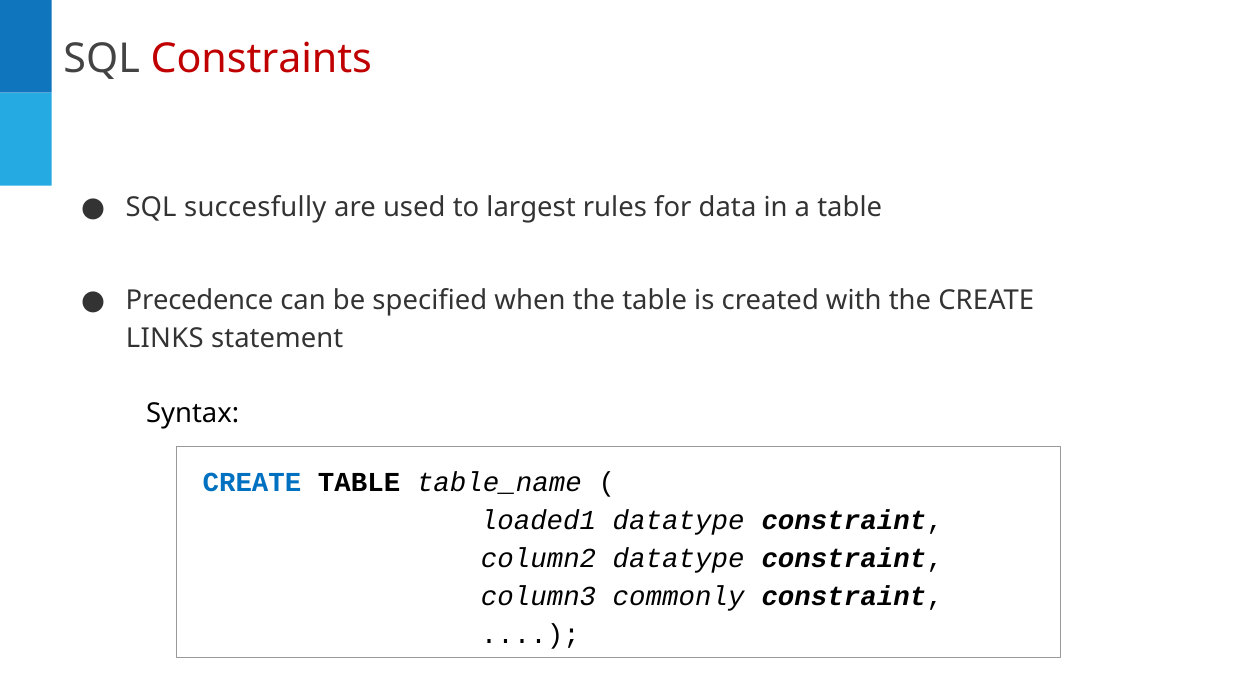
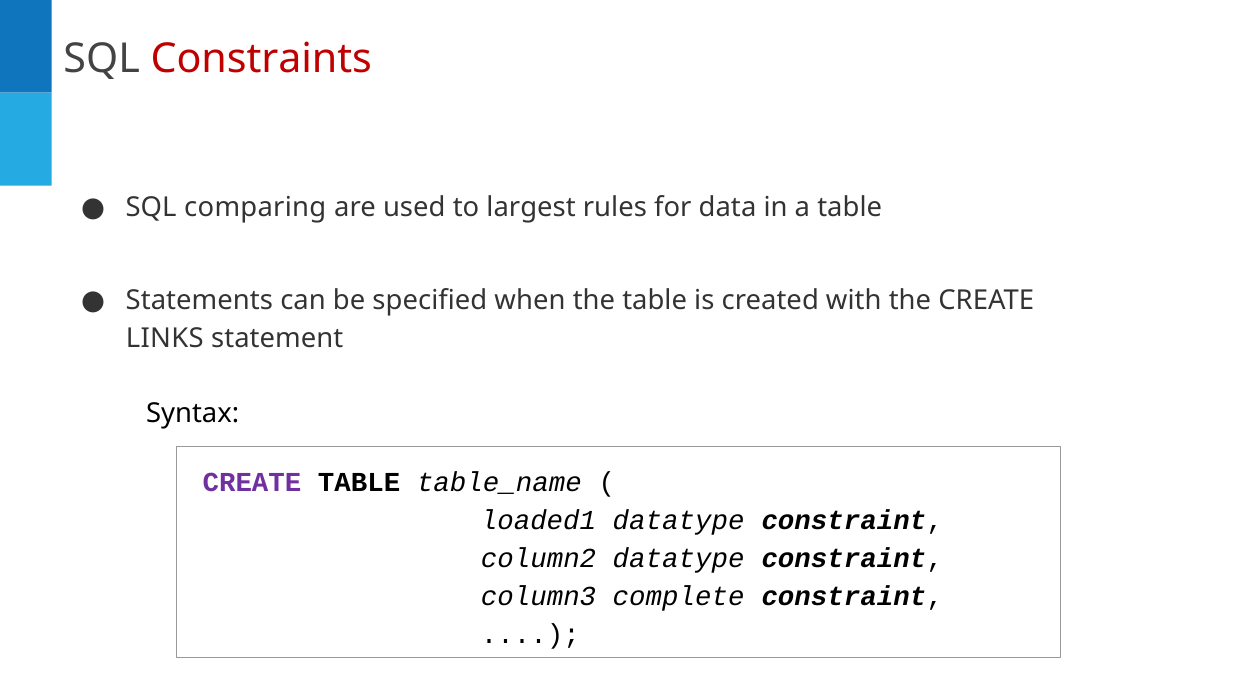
succesfully: succesfully -> comparing (255, 207)
Precedence: Precedence -> Statements (199, 300)
CREATE colour: blue -> purple (252, 483)
commonly: commonly -> complete (679, 596)
